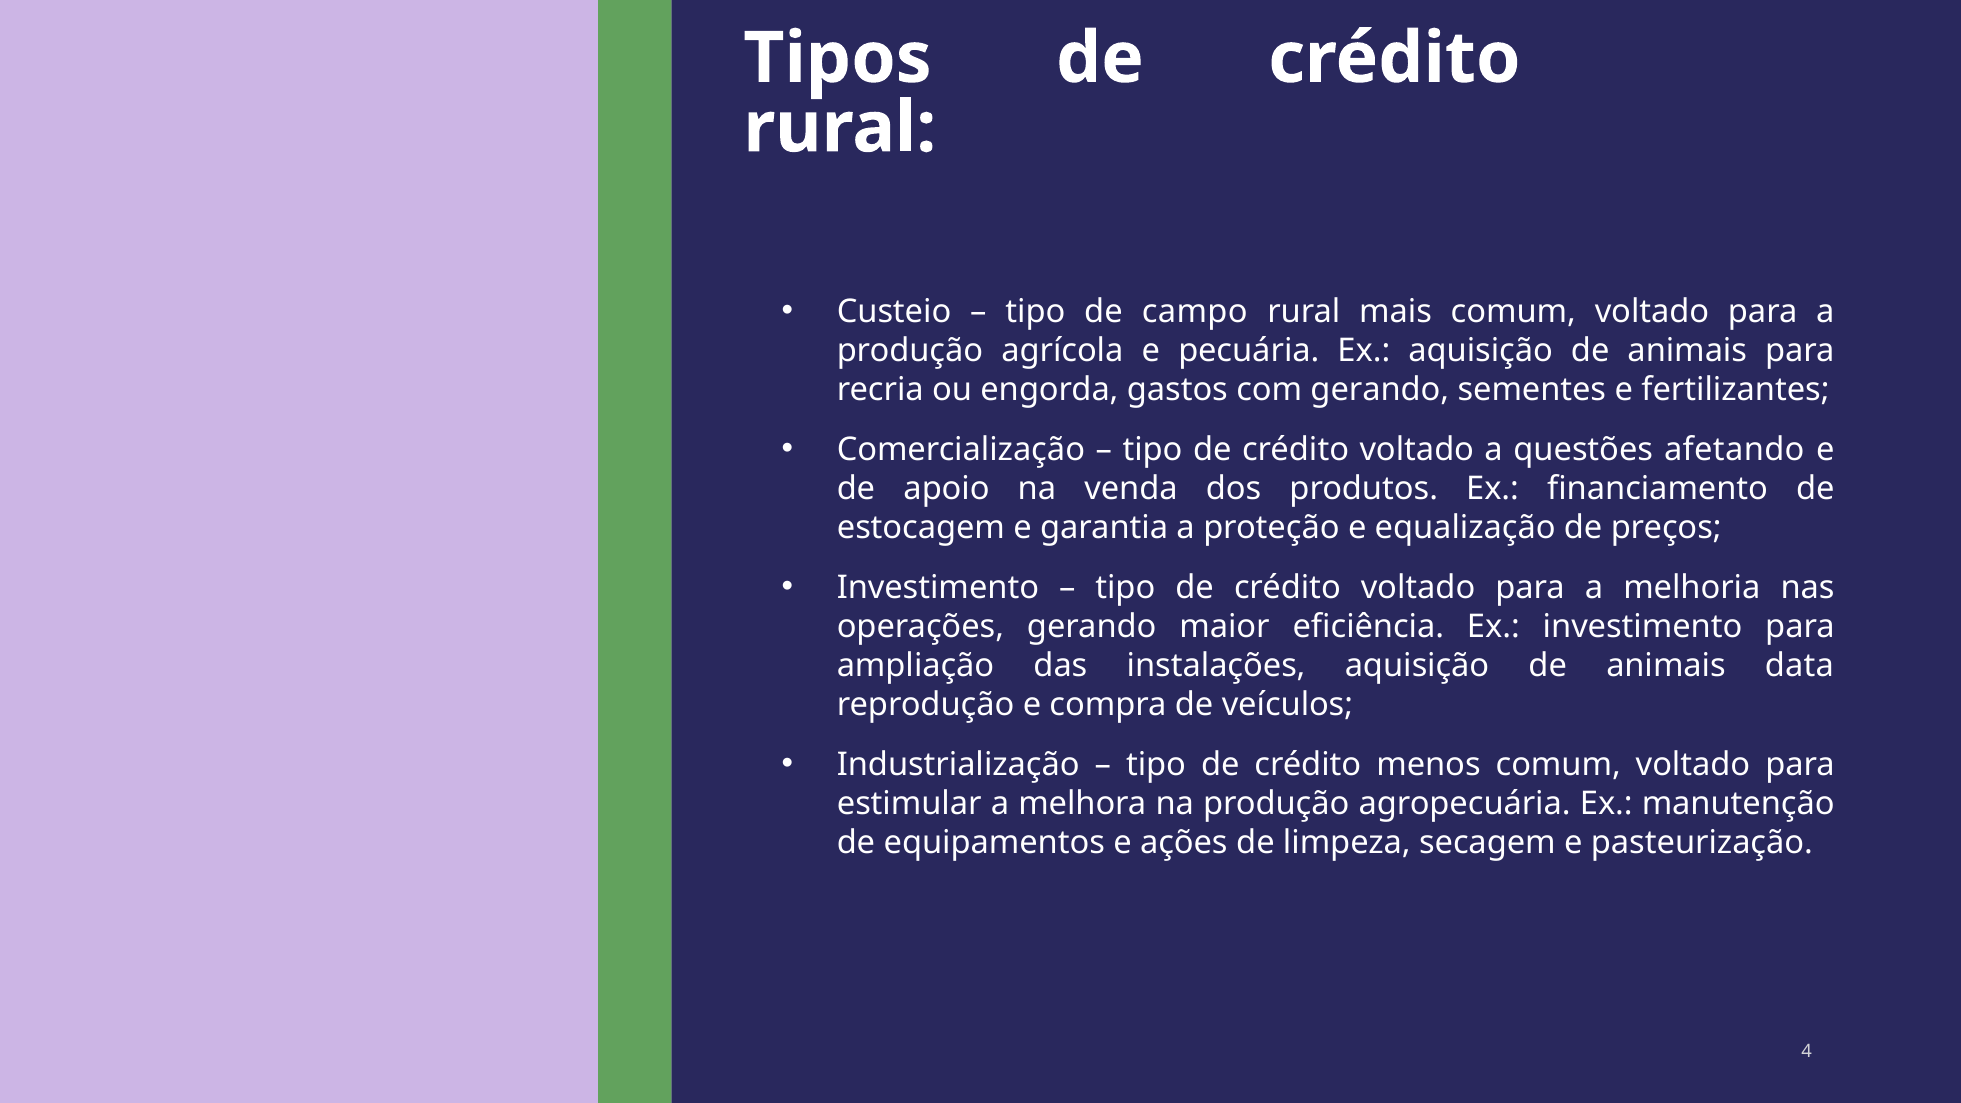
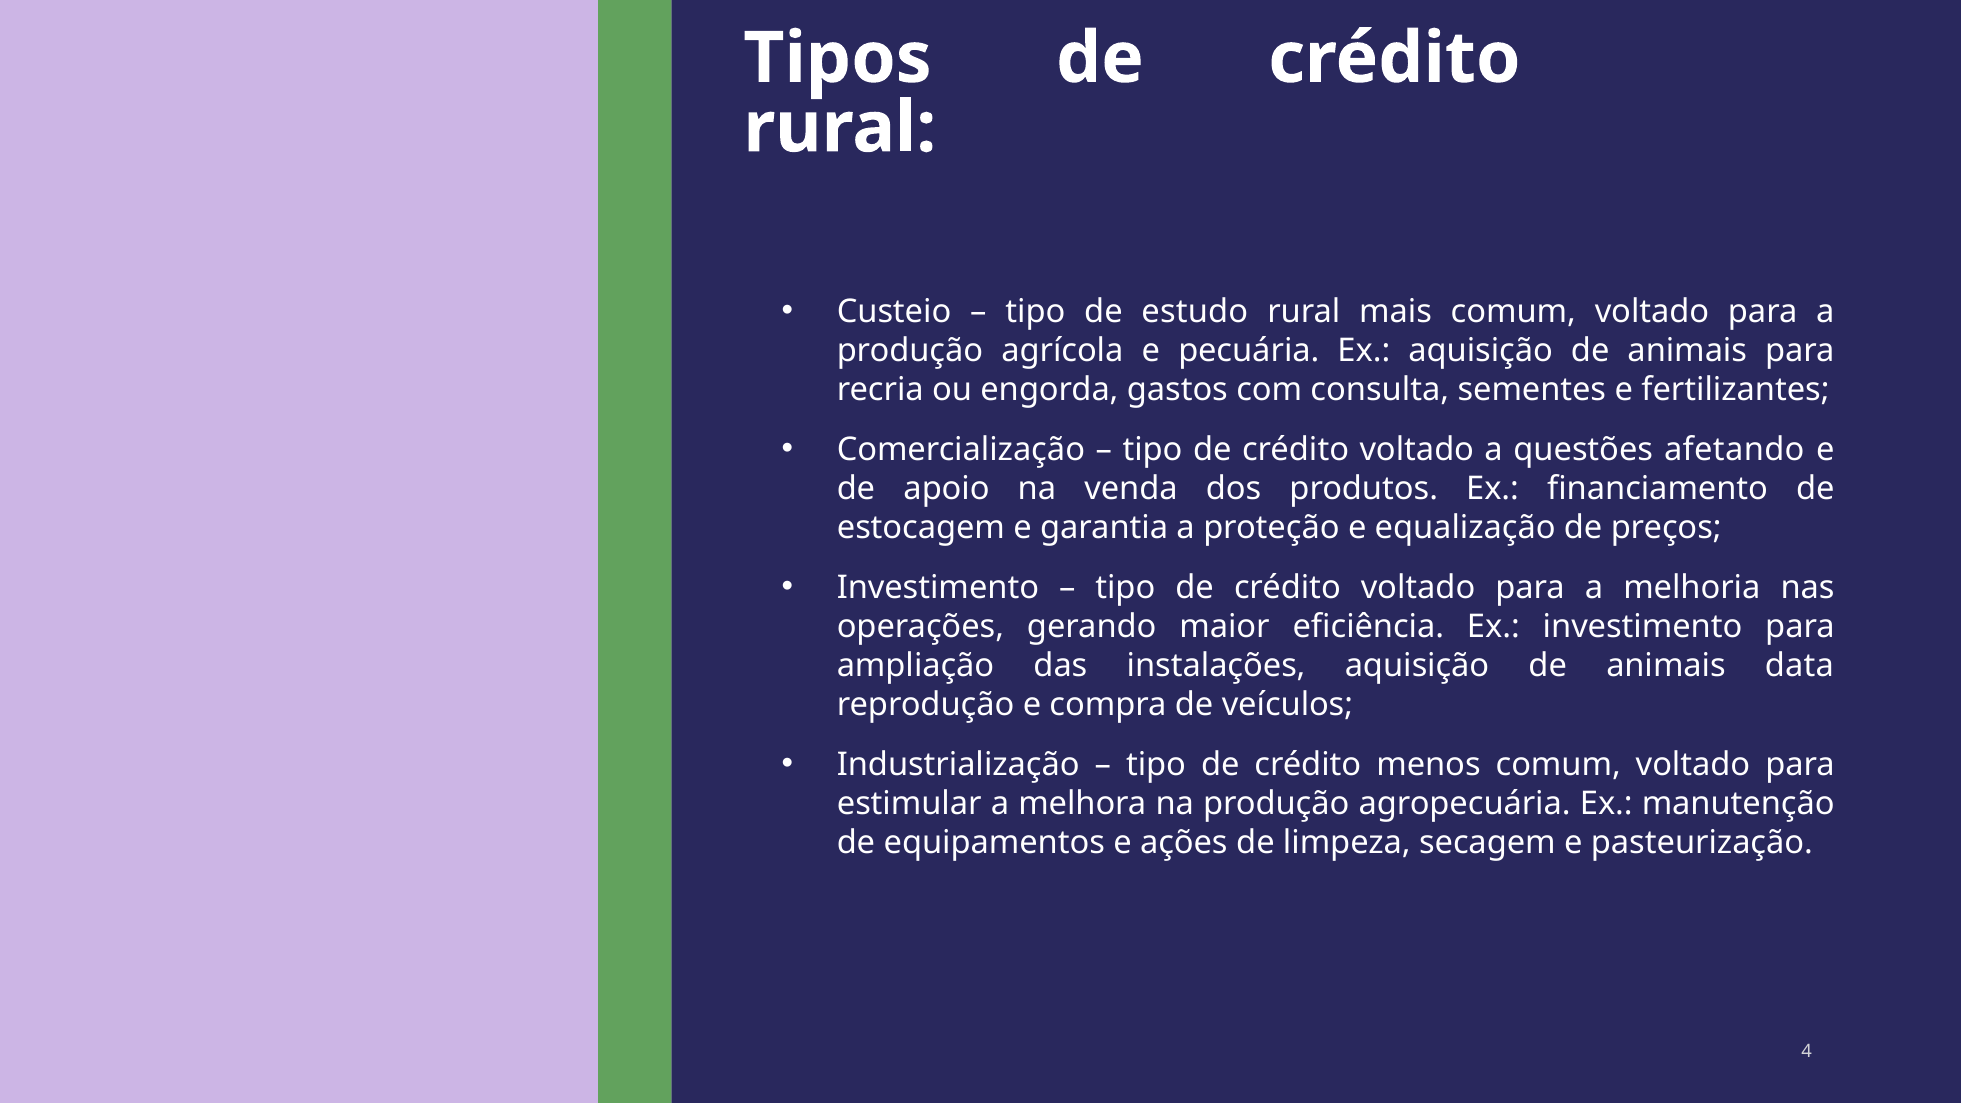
campo: campo -> estudo (1195, 312)
com gerando: gerando -> consulta (1380, 390)
